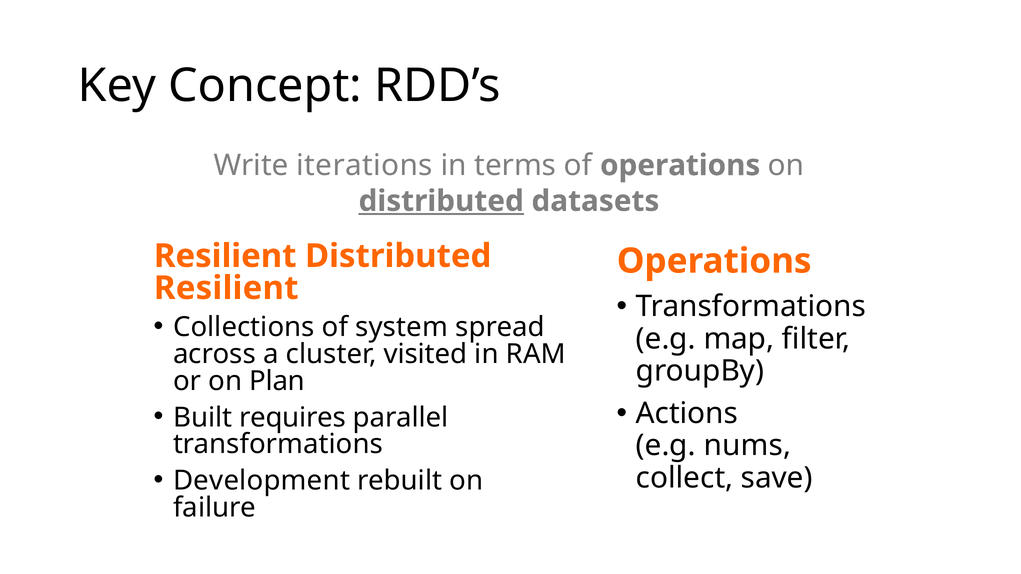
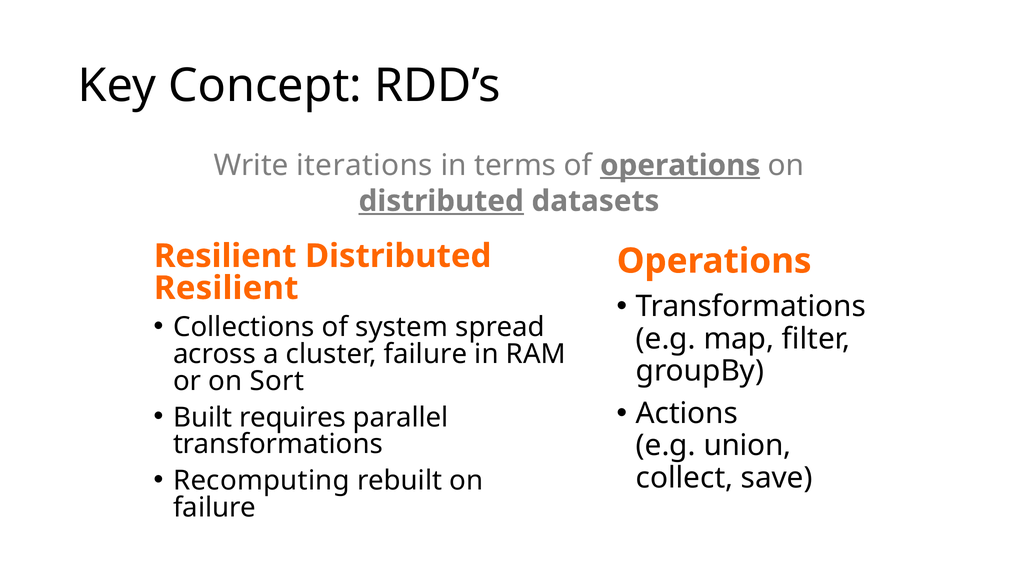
operations underline: none -> present (680, 165)
cluster visited: visited -> failure (426, 354)
Plan: Plan -> Sort (277, 381)
nums: nums -> union (747, 446)
Development: Development -> Recomputing (261, 481)
